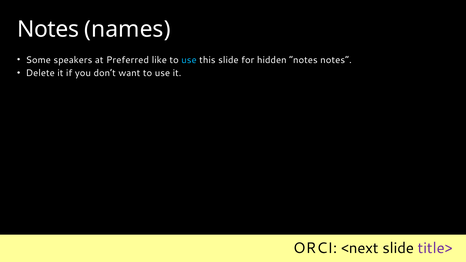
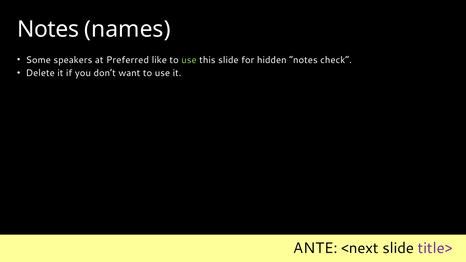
use colour: light blue -> light green (189, 60)
notes notes: notes -> check (336, 60)
ORCI: ORCI -> ANTE (315, 248)
